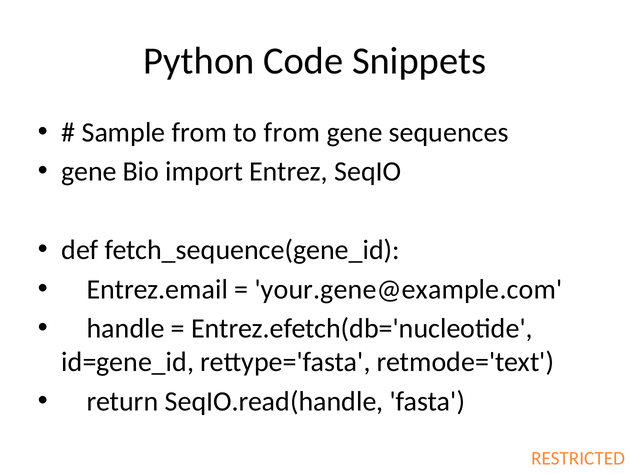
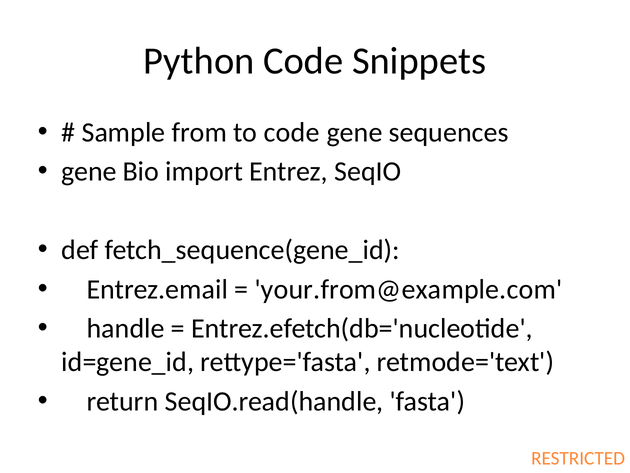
to from: from -> code (292, 132)
your.gene@example.com: your.gene@example.com -> your.from@example.com (408, 289)
